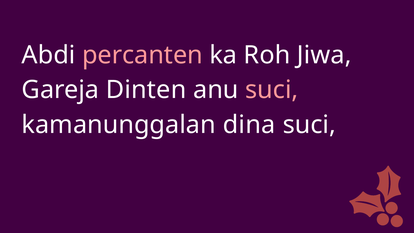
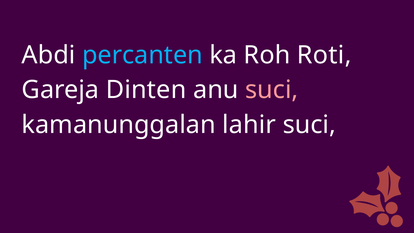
percanten colour: pink -> light blue (142, 55)
Jiwa: Jiwa -> Roti (324, 55)
dina: dina -> lahir (249, 125)
